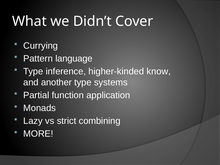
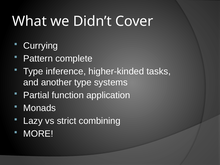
language: language -> complete (74, 59)
know: know -> tasks (159, 71)
